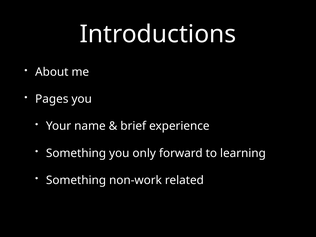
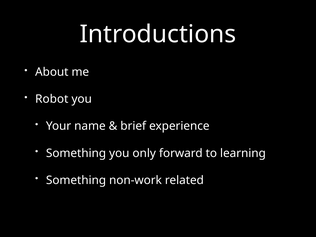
Pages: Pages -> Robot (52, 99)
